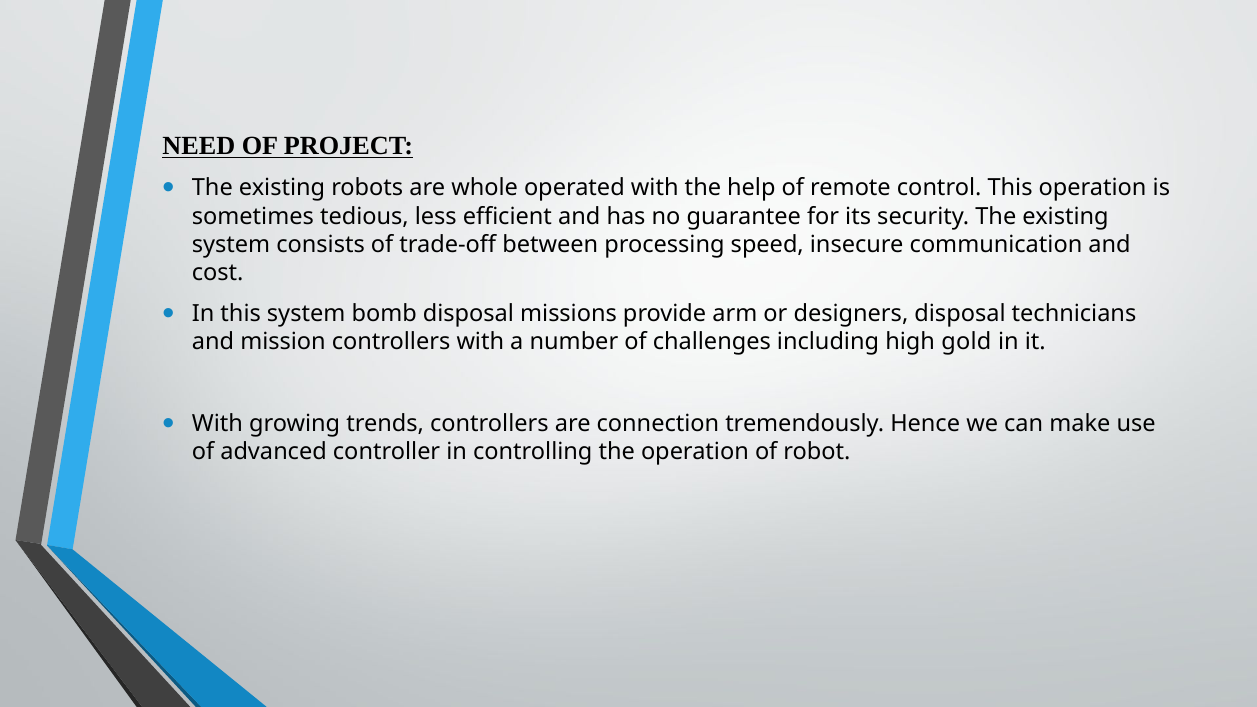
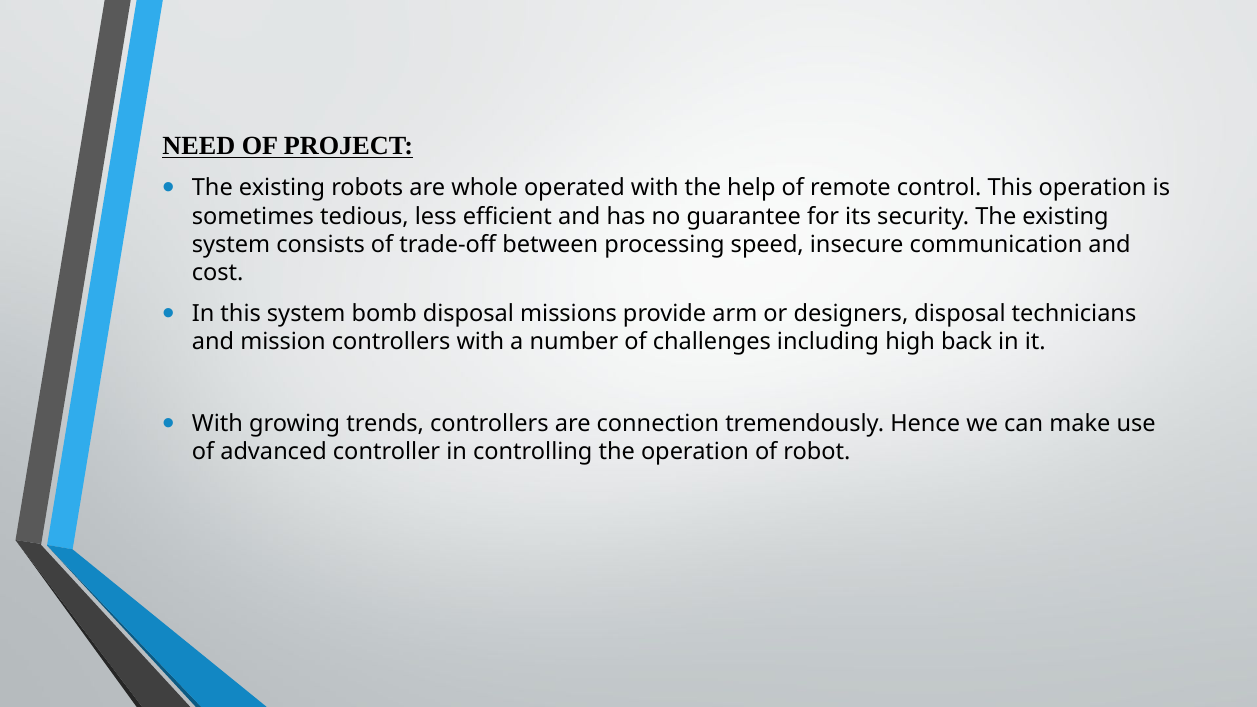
gold: gold -> back (967, 342)
